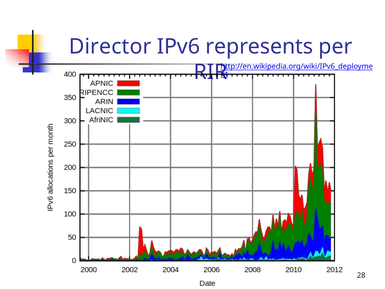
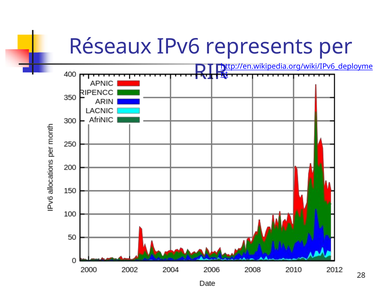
Director: Director -> Réseaux (110, 46)
